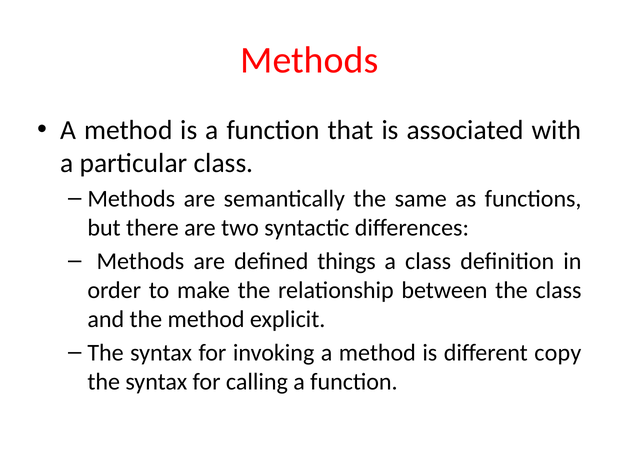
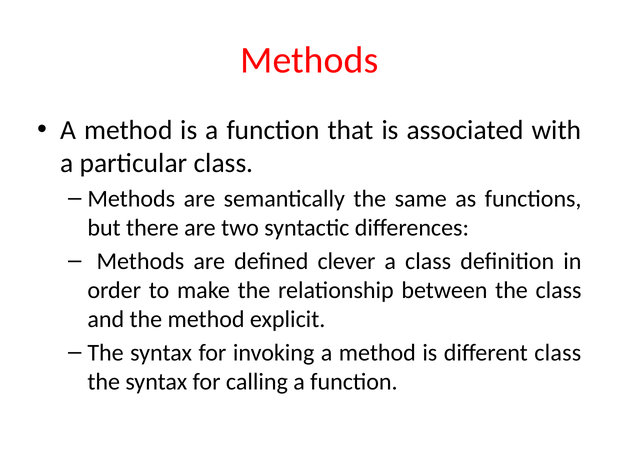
things: things -> clever (346, 261)
different copy: copy -> class (558, 352)
